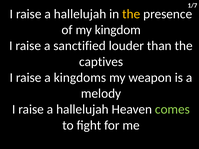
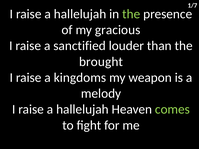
the colour: yellow -> light green (131, 14)
kingdom: kingdom -> gracious (118, 30)
captives: captives -> brought (101, 62)
